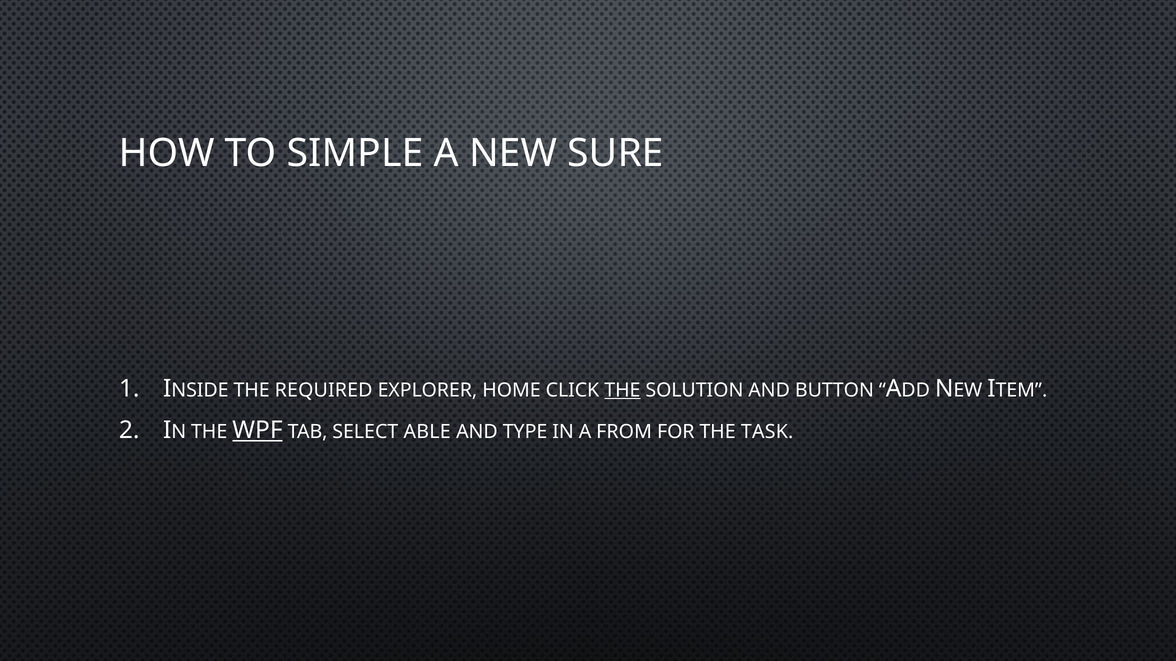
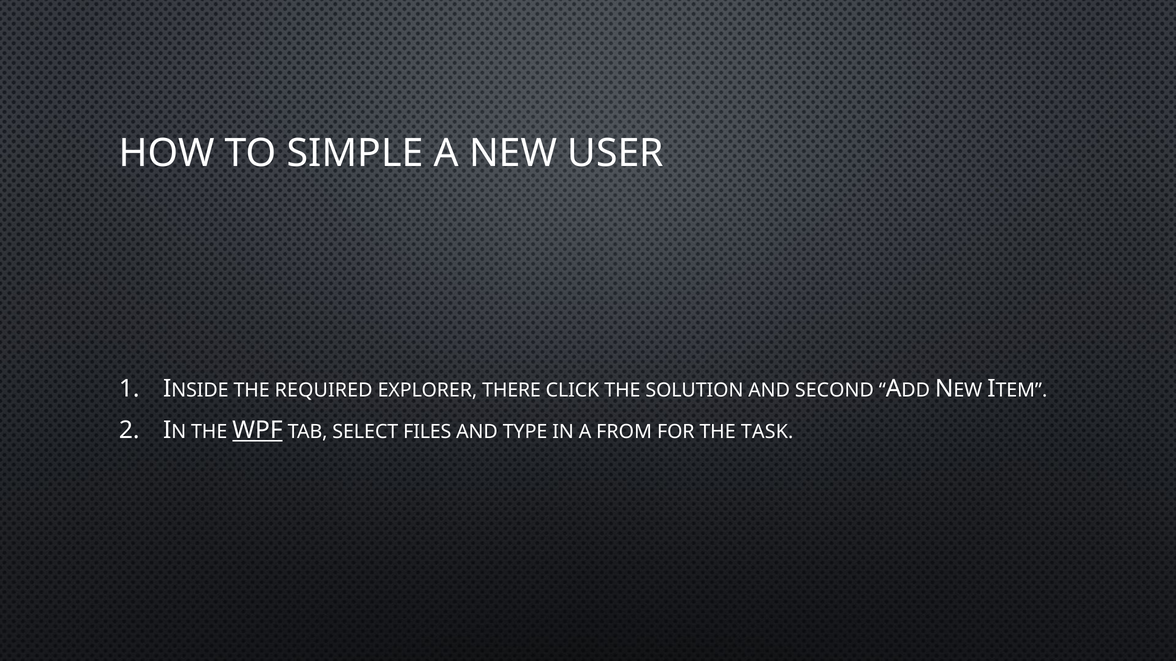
SURE: SURE -> USER (616, 153)
HOME: HOME -> THERE (512, 390)
THE underline: present -> none (622, 390)
BUTTON: BUTTON -> SECOND (834, 390)
ABLE: ABLE -> FILES (427, 432)
